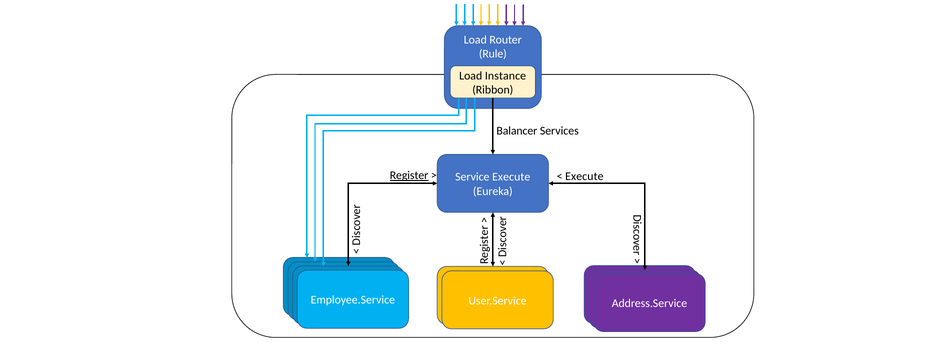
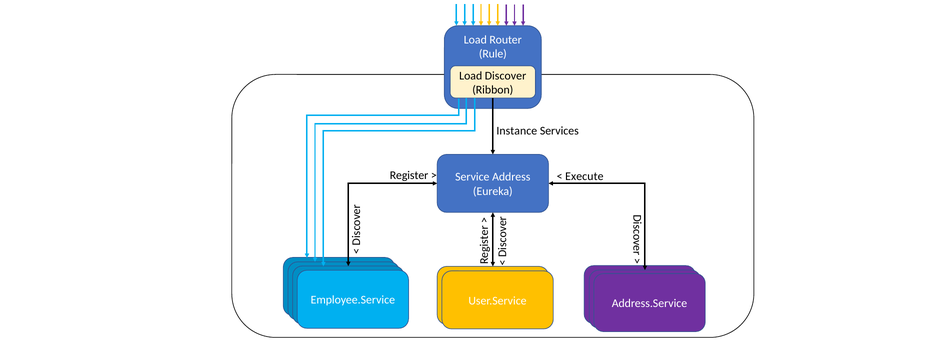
Instance: Instance -> Discover (506, 76)
Balancer: Balancer -> Instance (517, 131)
Register underline: present -> none (409, 175)
Service Execute: Execute -> Address (511, 177)
